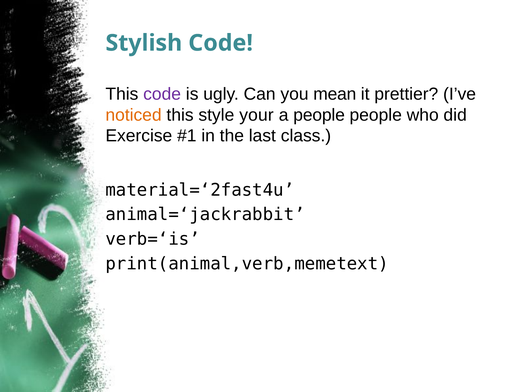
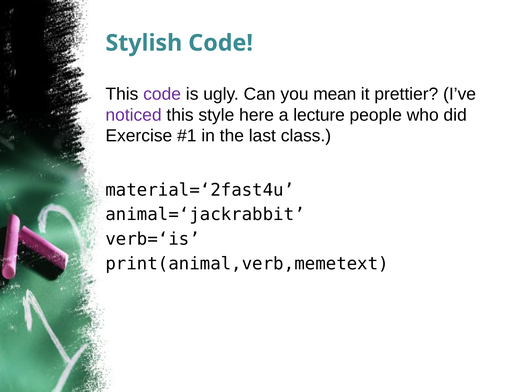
noticed colour: orange -> purple (134, 115)
your: your -> here (257, 115)
a people: people -> lecture (319, 115)
